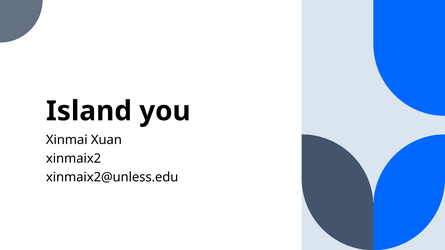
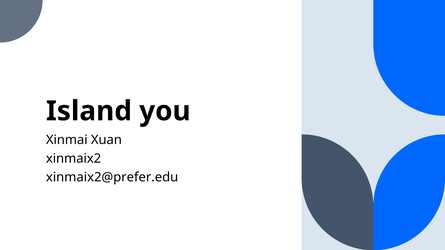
xinmaix2@unless.edu: xinmaix2@unless.edu -> xinmaix2@prefer.edu (112, 177)
